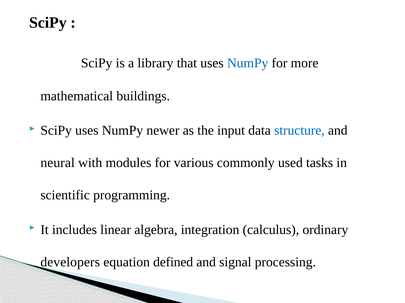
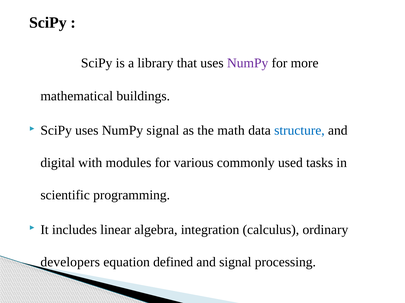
NumPy colour: blue -> purple (248, 63)
NumPy newer: newer -> signal (163, 131)
input: input -> math (231, 131)
neural: neural -> digital (58, 163)
